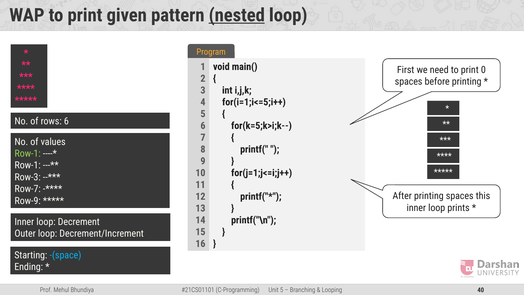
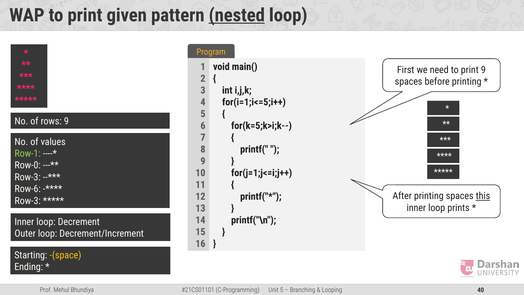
print 0: 0 -> 9 (483, 70)
rows 6: 6 -> 9 (66, 121)
Row-1: Row-1 -> Row-0 (28, 165)
Row-7: Row-7 -> Row-6 (28, 189)
this underline: none -> present (483, 196)
Row-9: Row-9 -> Row-3 (28, 201)
-(space colour: light blue -> yellow (65, 255)
